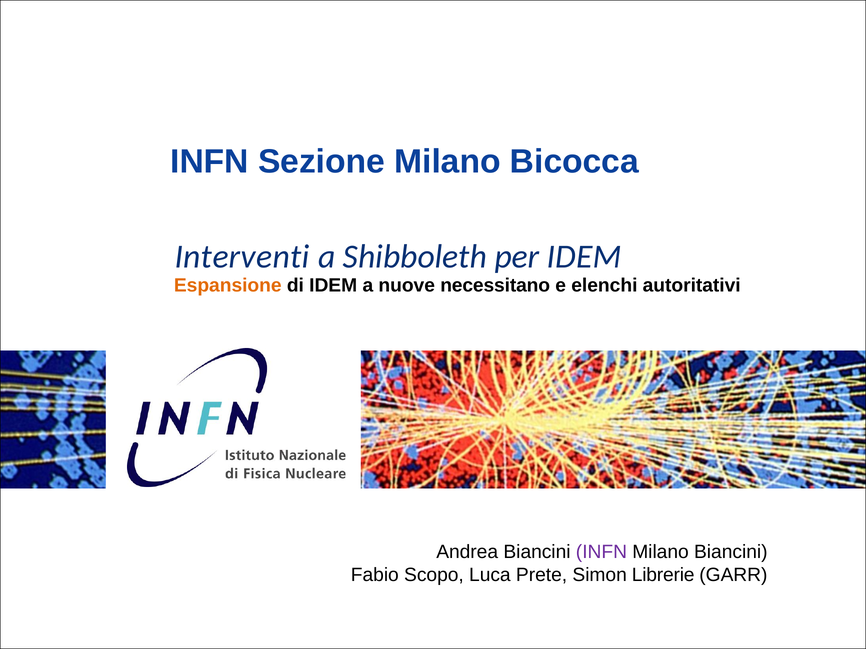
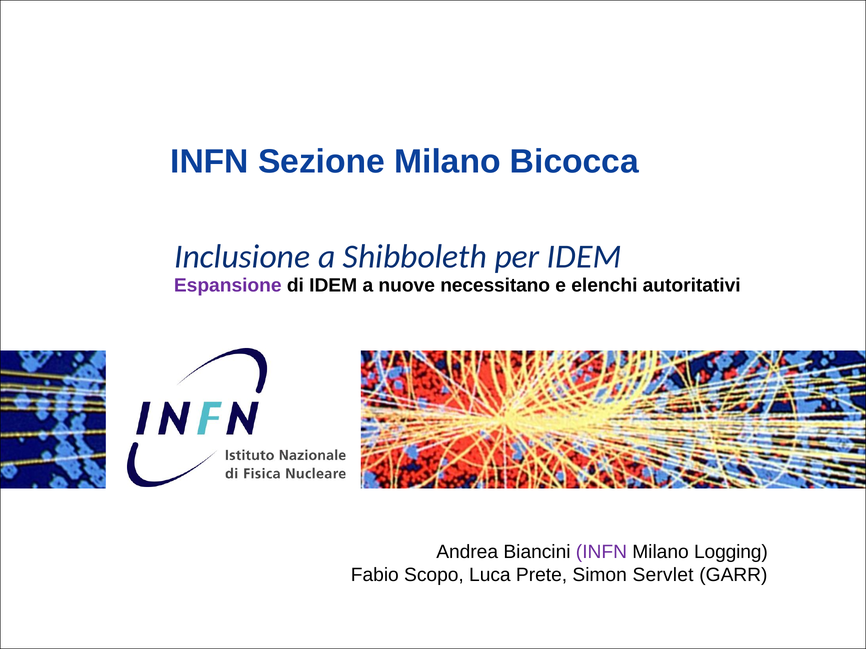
Interventi: Interventi -> Inclusione (242, 257)
Espansione colour: orange -> purple (228, 285)
Milano Biancini: Biancini -> Logging (731, 552)
Librerie: Librerie -> Servlet (663, 576)
